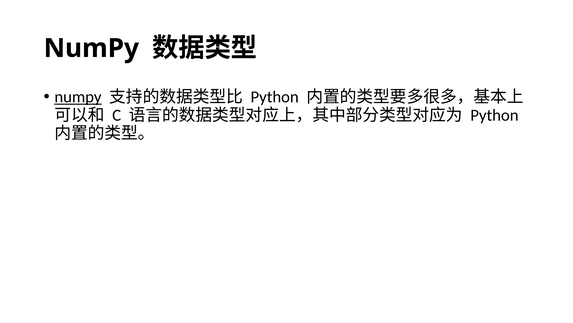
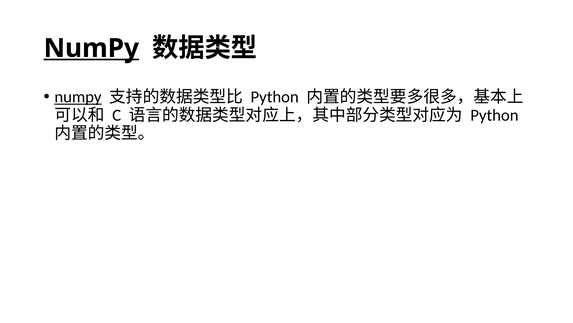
NumPy underline: none -> present (91, 48)
